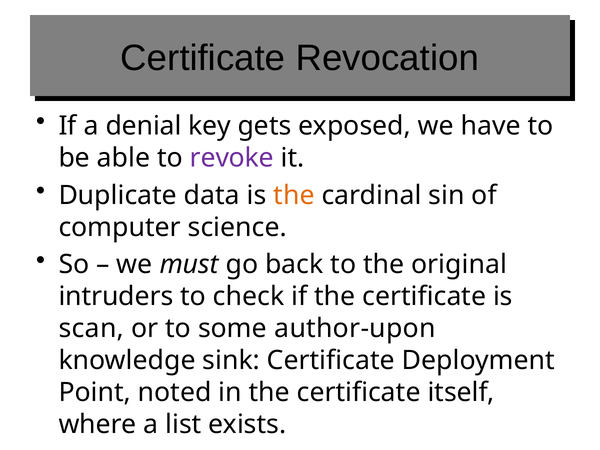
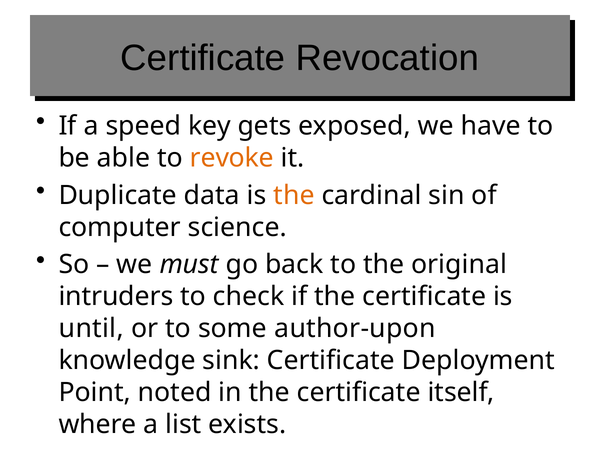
denial: denial -> speed (143, 126)
revoke colour: purple -> orange (232, 158)
scan: scan -> until (91, 329)
